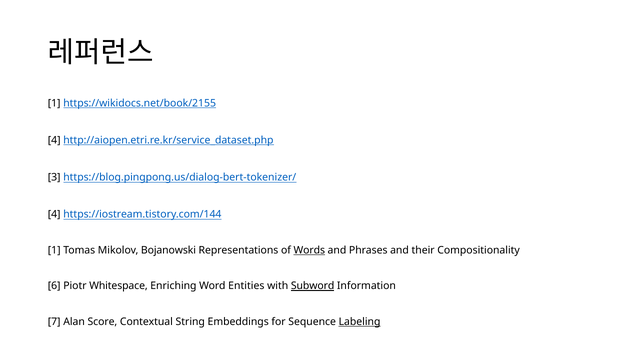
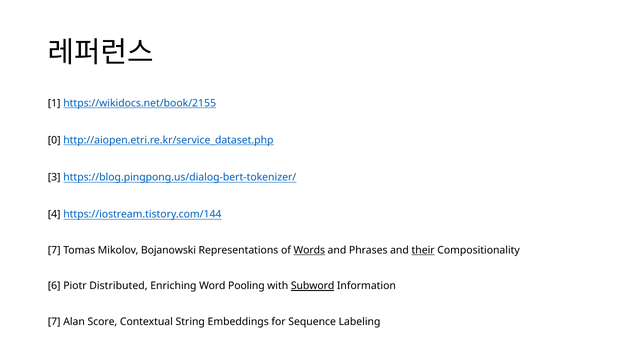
4: 4 -> 0 (54, 140)
1: 1 -> 7 (54, 250)
their underline: none -> present (423, 250)
Whitespace: Whitespace -> Distributed (118, 286)
Entities: Entities -> Pooling (246, 286)
Labeling underline: present -> none (360, 321)
